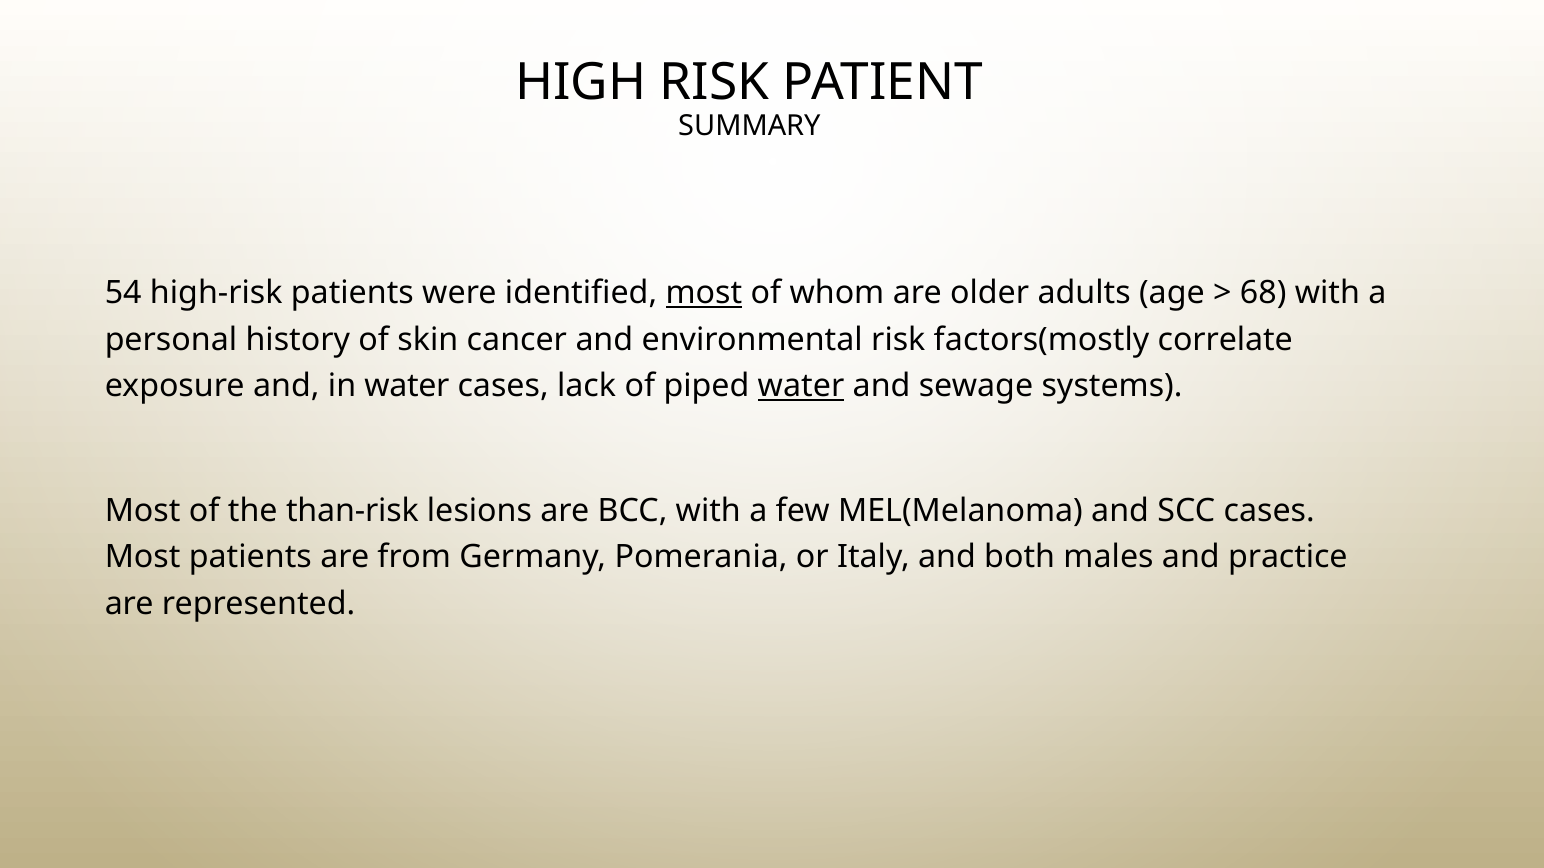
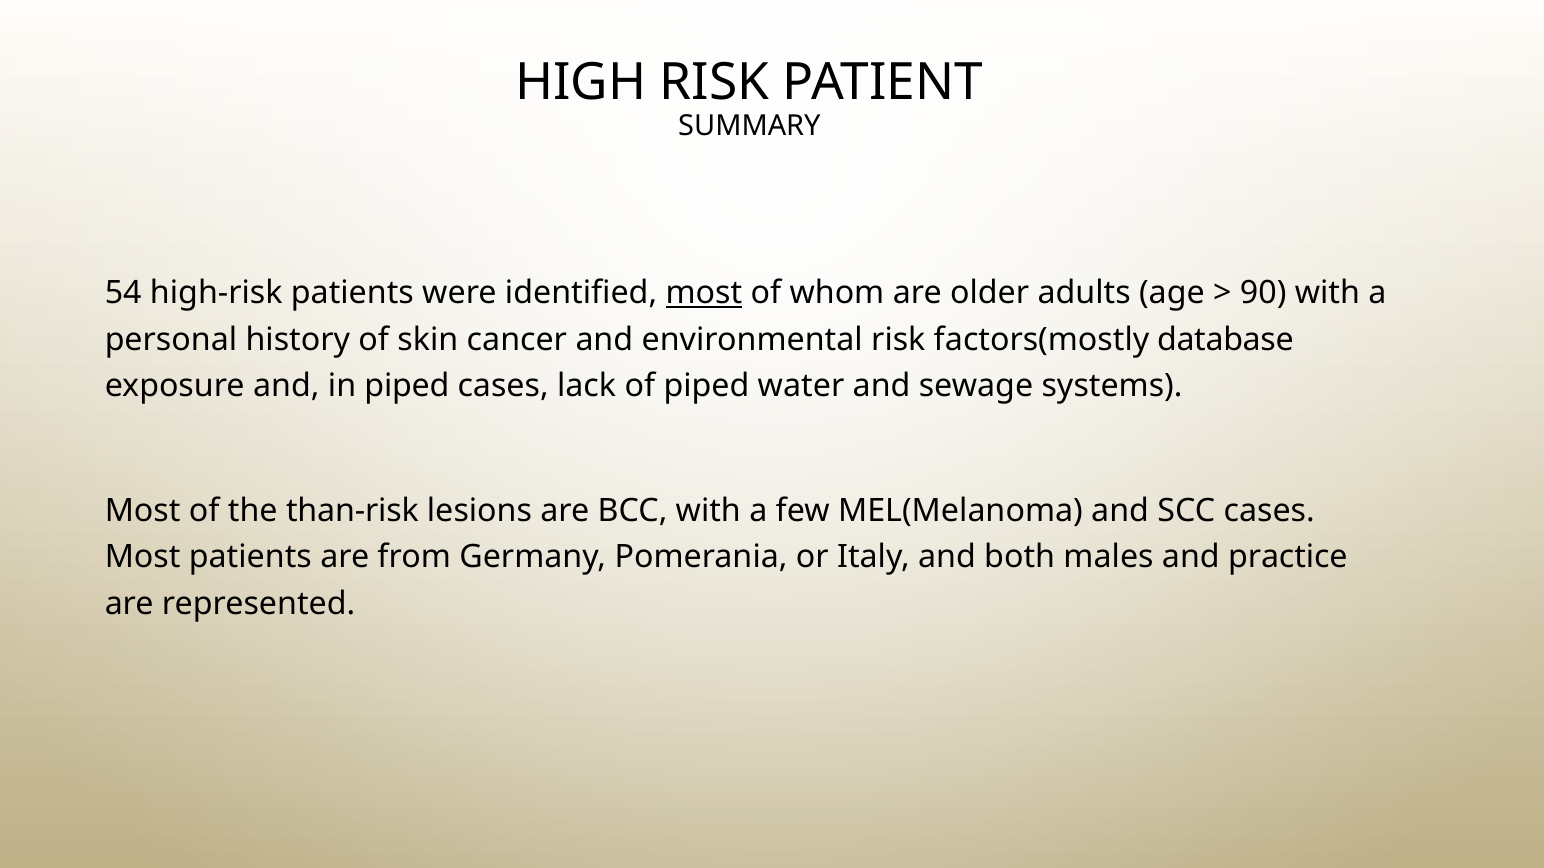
68: 68 -> 90 (1263, 293)
correlate: correlate -> database (1225, 340)
in water: water -> piped (407, 386)
water underline: present -> none (801, 386)
